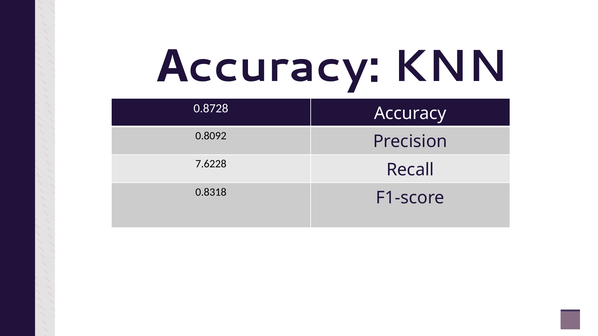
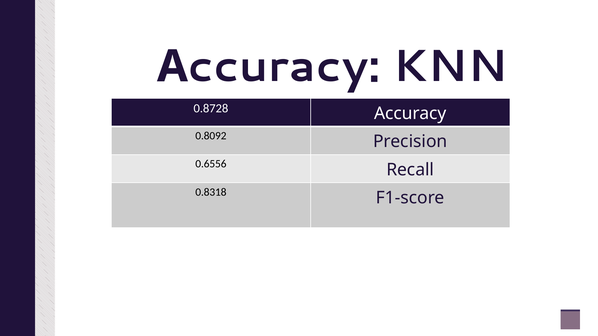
7.6228: 7.6228 -> 0.6556 (211, 164)
